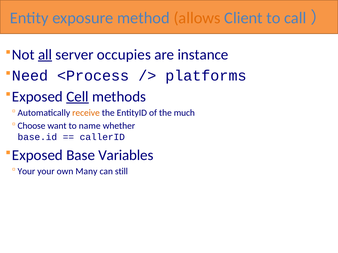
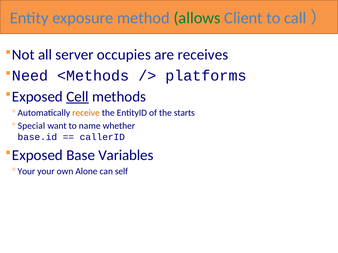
allows colour: orange -> green (197, 18)
all underline: present -> none (45, 55)
instance: instance -> receives (203, 55)
<Process: <Process -> <Methods (93, 76)
much: much -> starts (184, 113)
Choose: Choose -> Special (31, 126)
Many: Many -> Alone (86, 172)
still: still -> self (121, 172)
